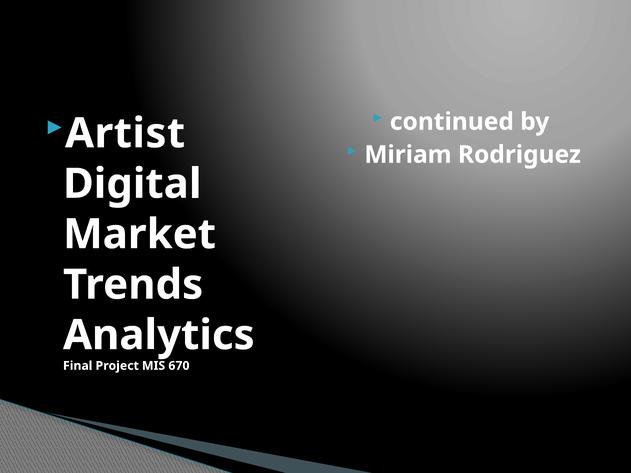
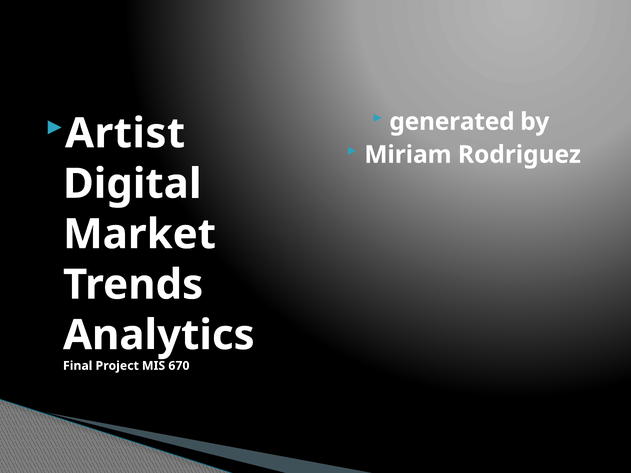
continued: continued -> generated (452, 122)
